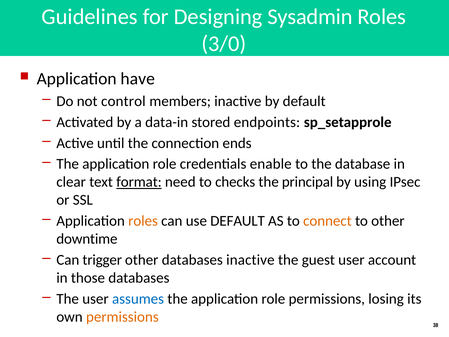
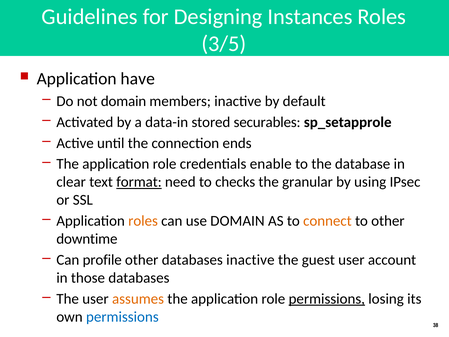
Sysadmin: Sysadmin -> Instances (310, 17)
3/0: 3/0 -> 3/5 (224, 44)
not control: control -> domain (124, 101)
endpoints: endpoints -> securables (267, 122)
principal: principal -> granular (308, 182)
use DEFAULT: DEFAULT -> DOMAIN (237, 221)
trigger: trigger -> profile (102, 260)
assumes colour: blue -> orange (138, 299)
permissions underline: none -> present (327, 299)
permissions colour: orange -> blue (122, 317)
